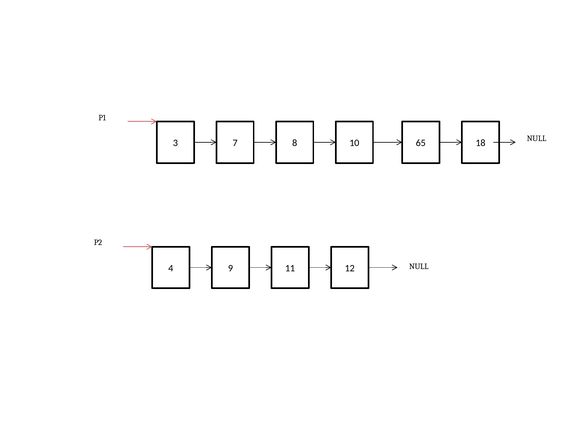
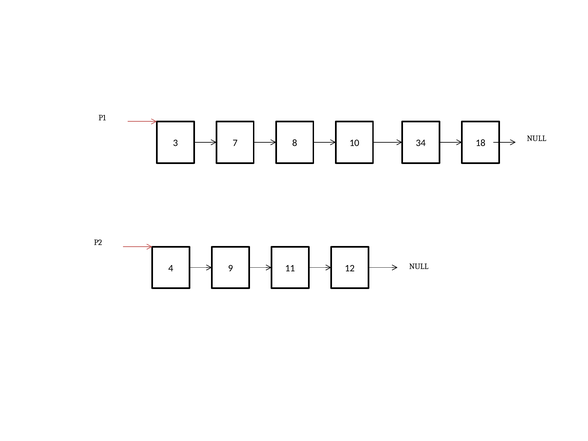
65: 65 -> 34 (421, 143)
